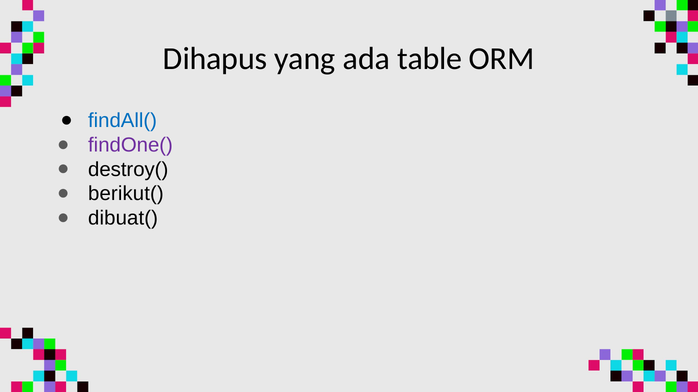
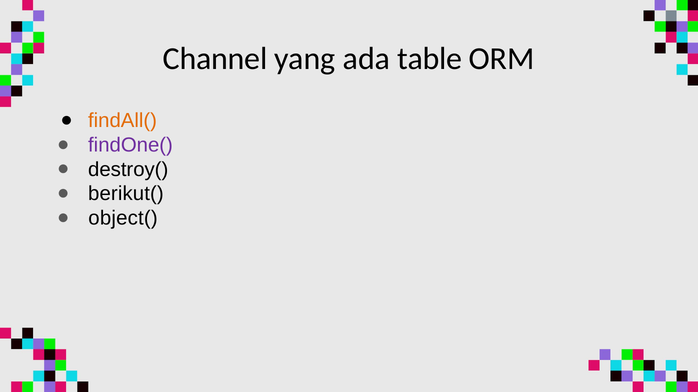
Dihapus: Dihapus -> Channel (215, 59)
findAll( colour: blue -> orange (123, 121)
dibuat(: dibuat( -> object( (123, 218)
